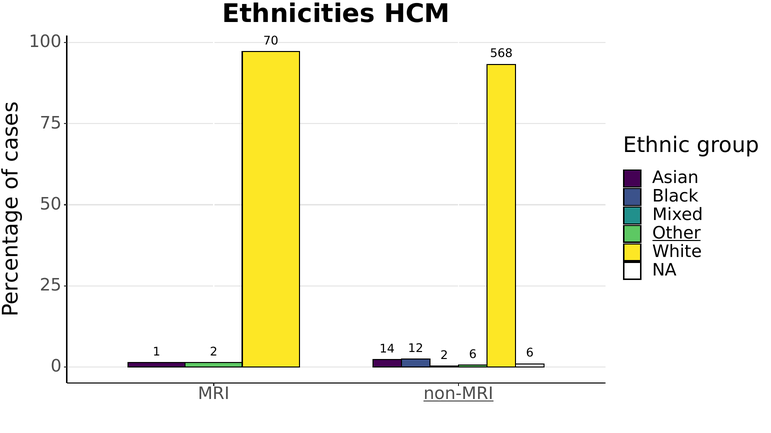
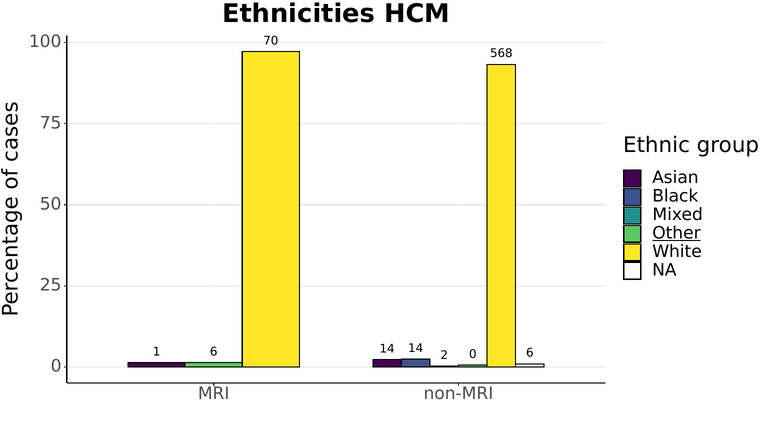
14 12: 12 -> 14 (416, 349)
1 2: 2 -> 6 (214, 352)
2 6: 6 -> 0 (473, 355)
non-MRI underline: present -> none (458, 394)
